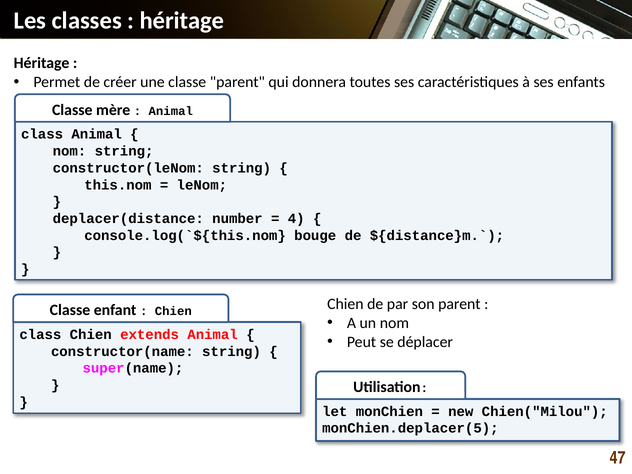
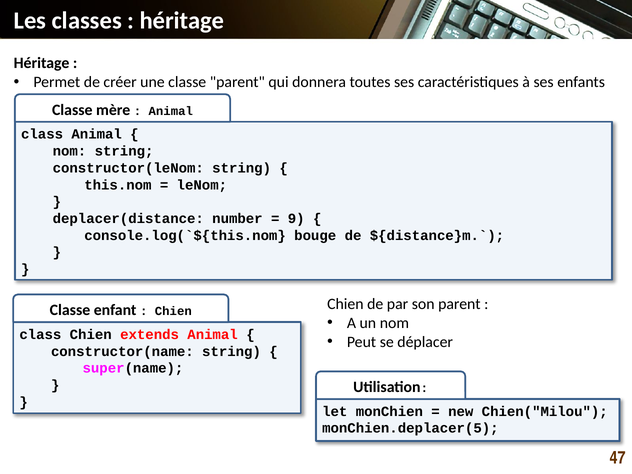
4: 4 -> 9 (296, 219)
